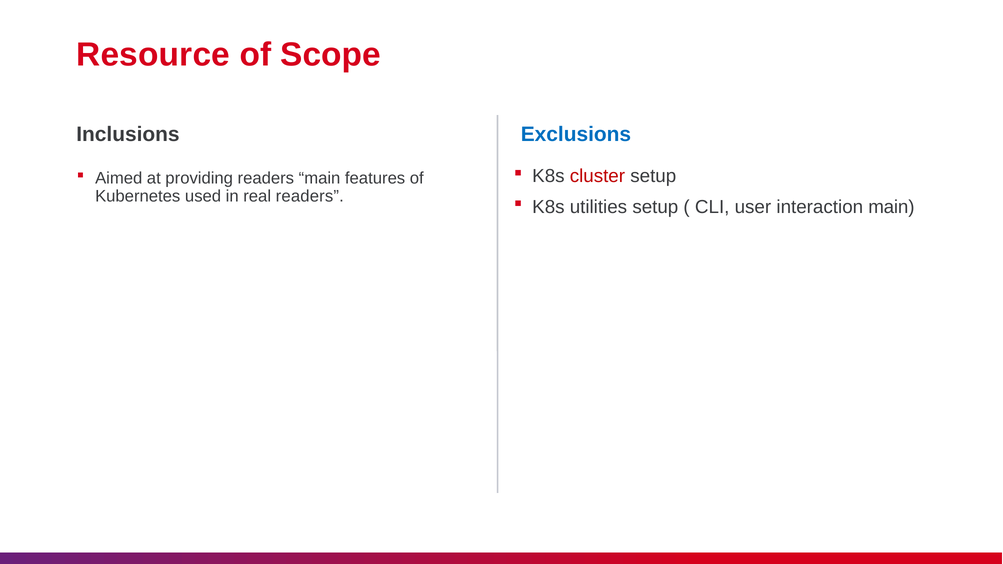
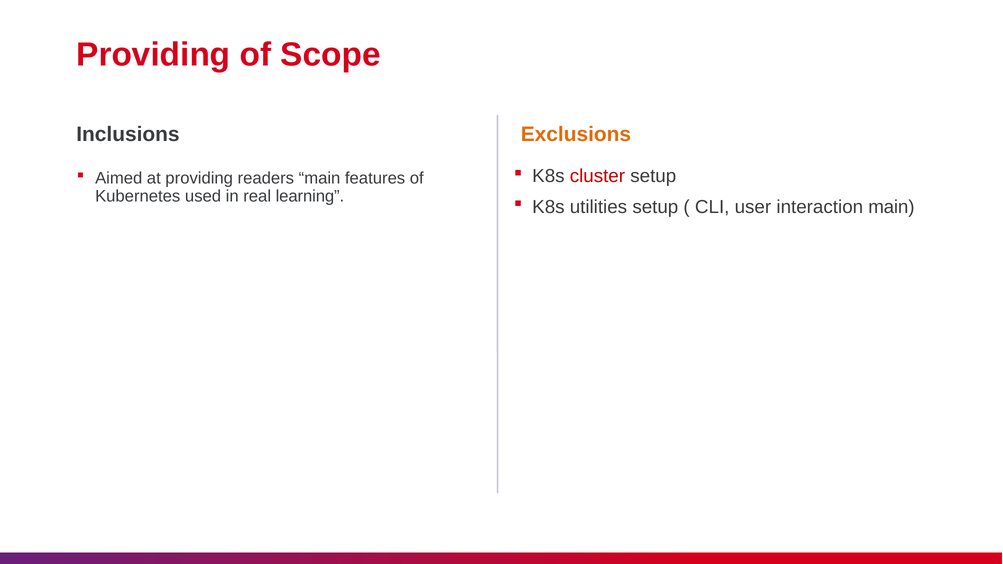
Resource: Resource -> Providing (153, 55)
Exclusions colour: blue -> orange (576, 135)
real readers: readers -> learning (310, 196)
